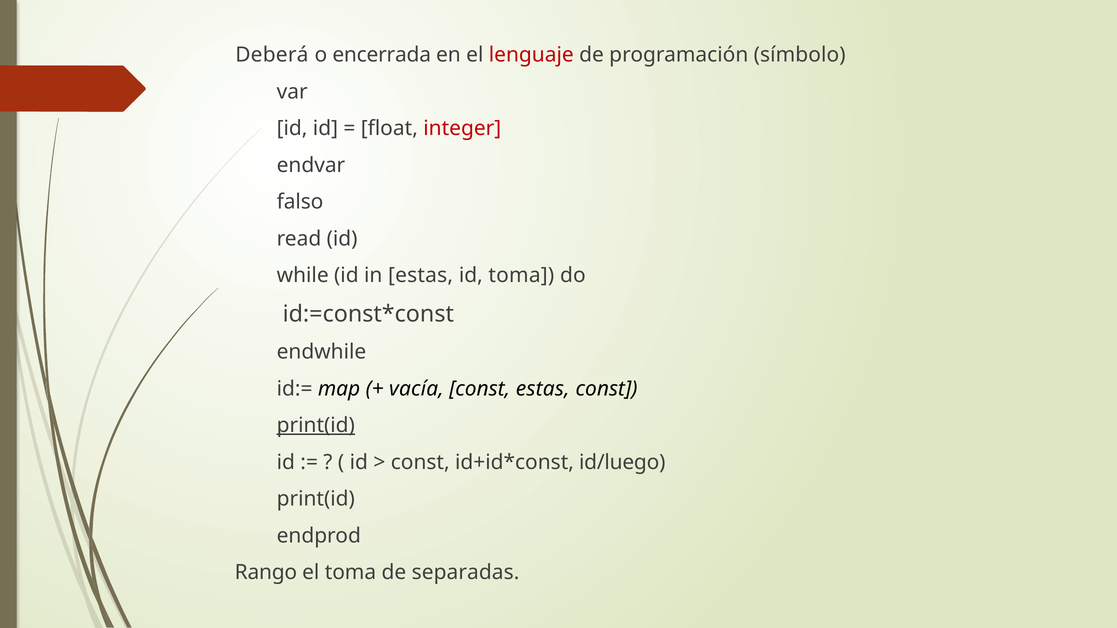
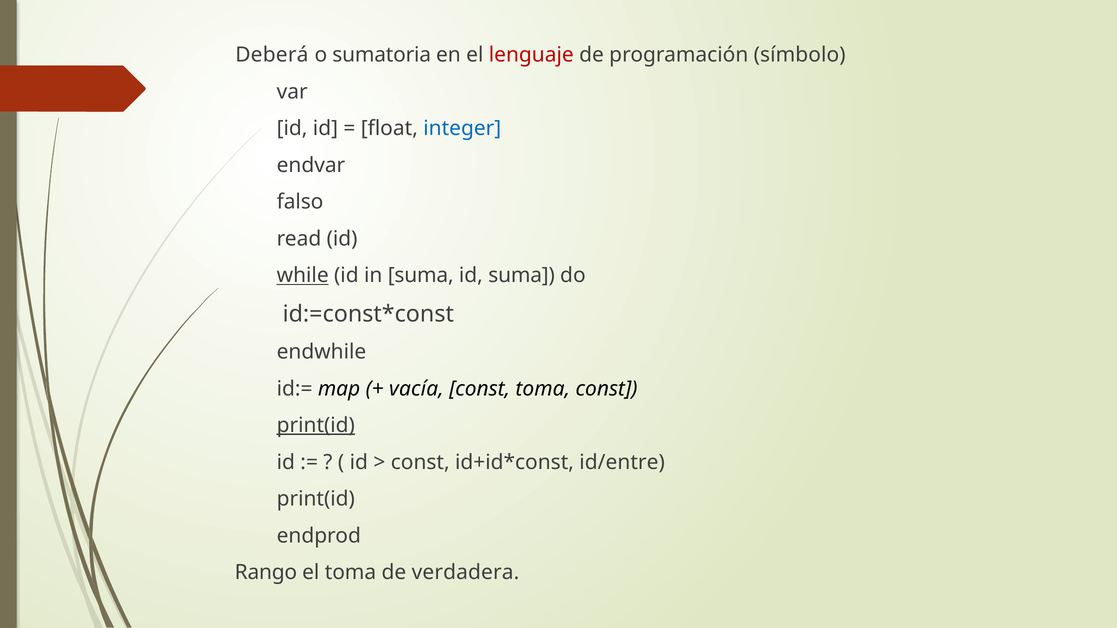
encerrada: encerrada -> sumatoria (382, 55)
integer colour: red -> blue (462, 129)
while underline: none -> present (303, 276)
in estas: estas -> suma (421, 276)
id toma: toma -> suma (522, 276)
const estas: estas -> toma (543, 389)
id/luego: id/luego -> id/entre (622, 462)
separadas: separadas -> verdadera (465, 573)
